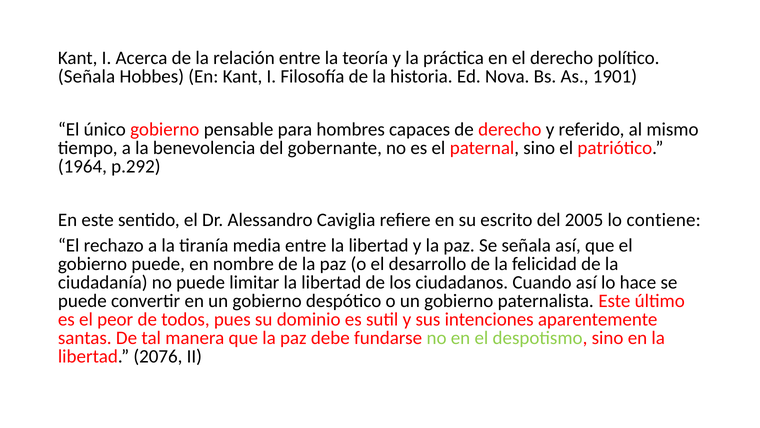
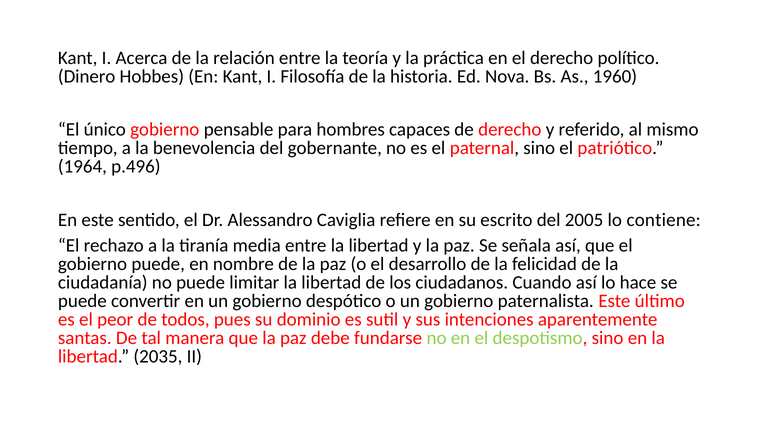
Señala: Señala -> Dinero (87, 76)
1901: 1901 -> 1960 (615, 76)
p.292: p.292 -> p.496 (136, 166)
2076: 2076 -> 2035 (158, 356)
